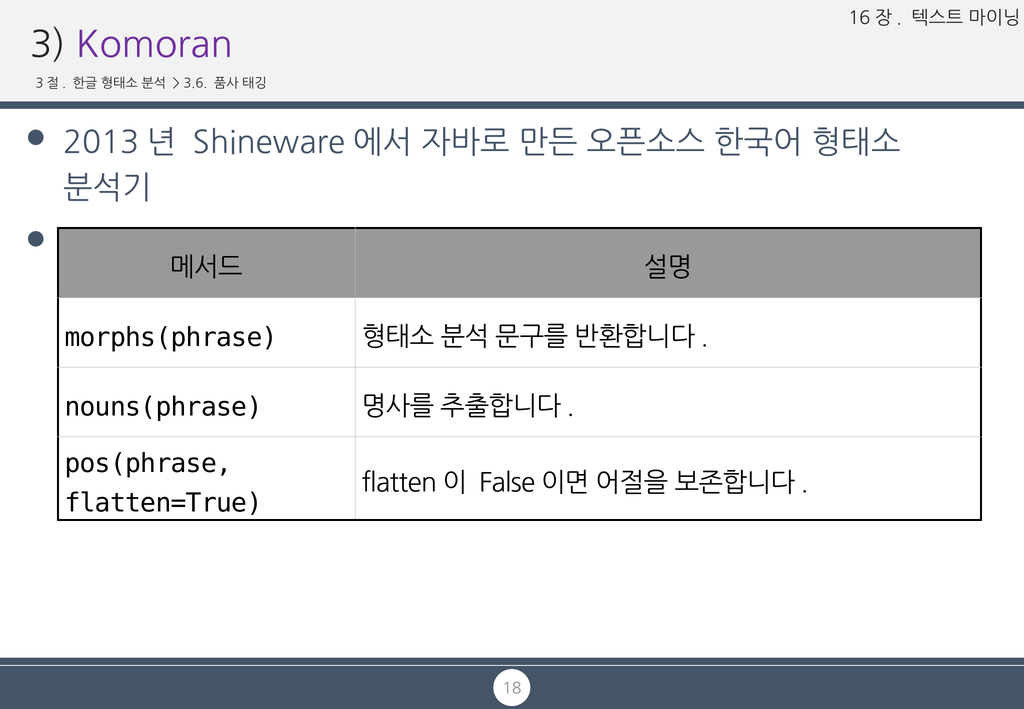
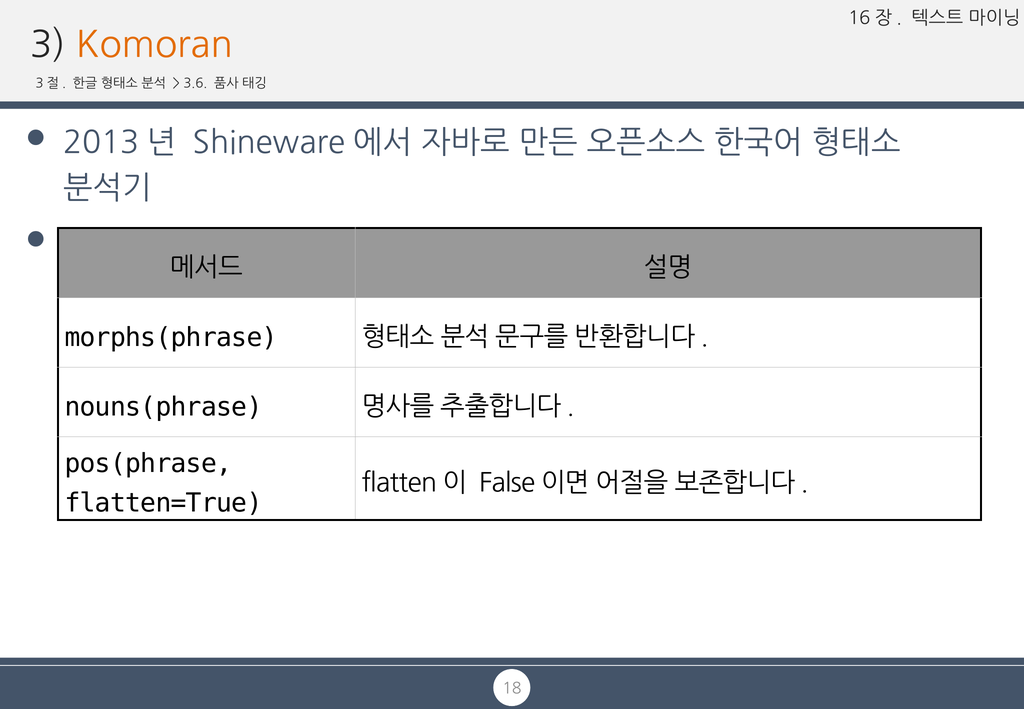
Komoran colour: purple -> orange (154, 45)
